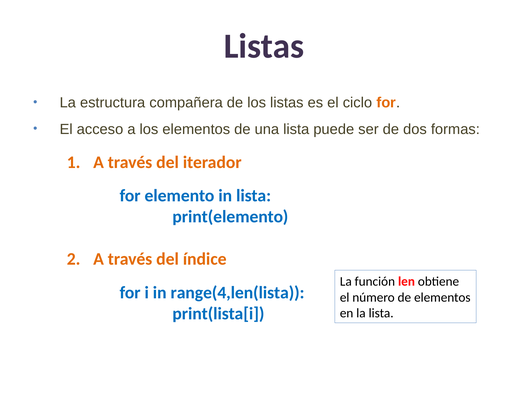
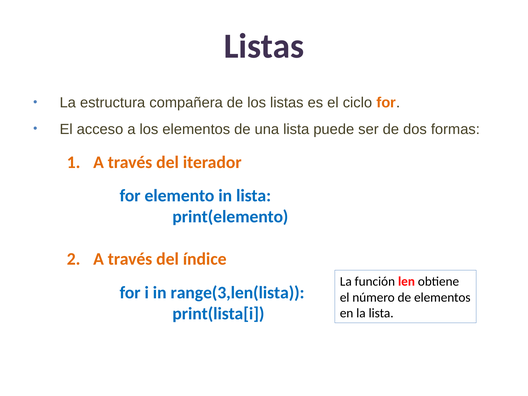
range(4,len(lista: range(4,len(lista -> range(3,len(lista (238, 293)
